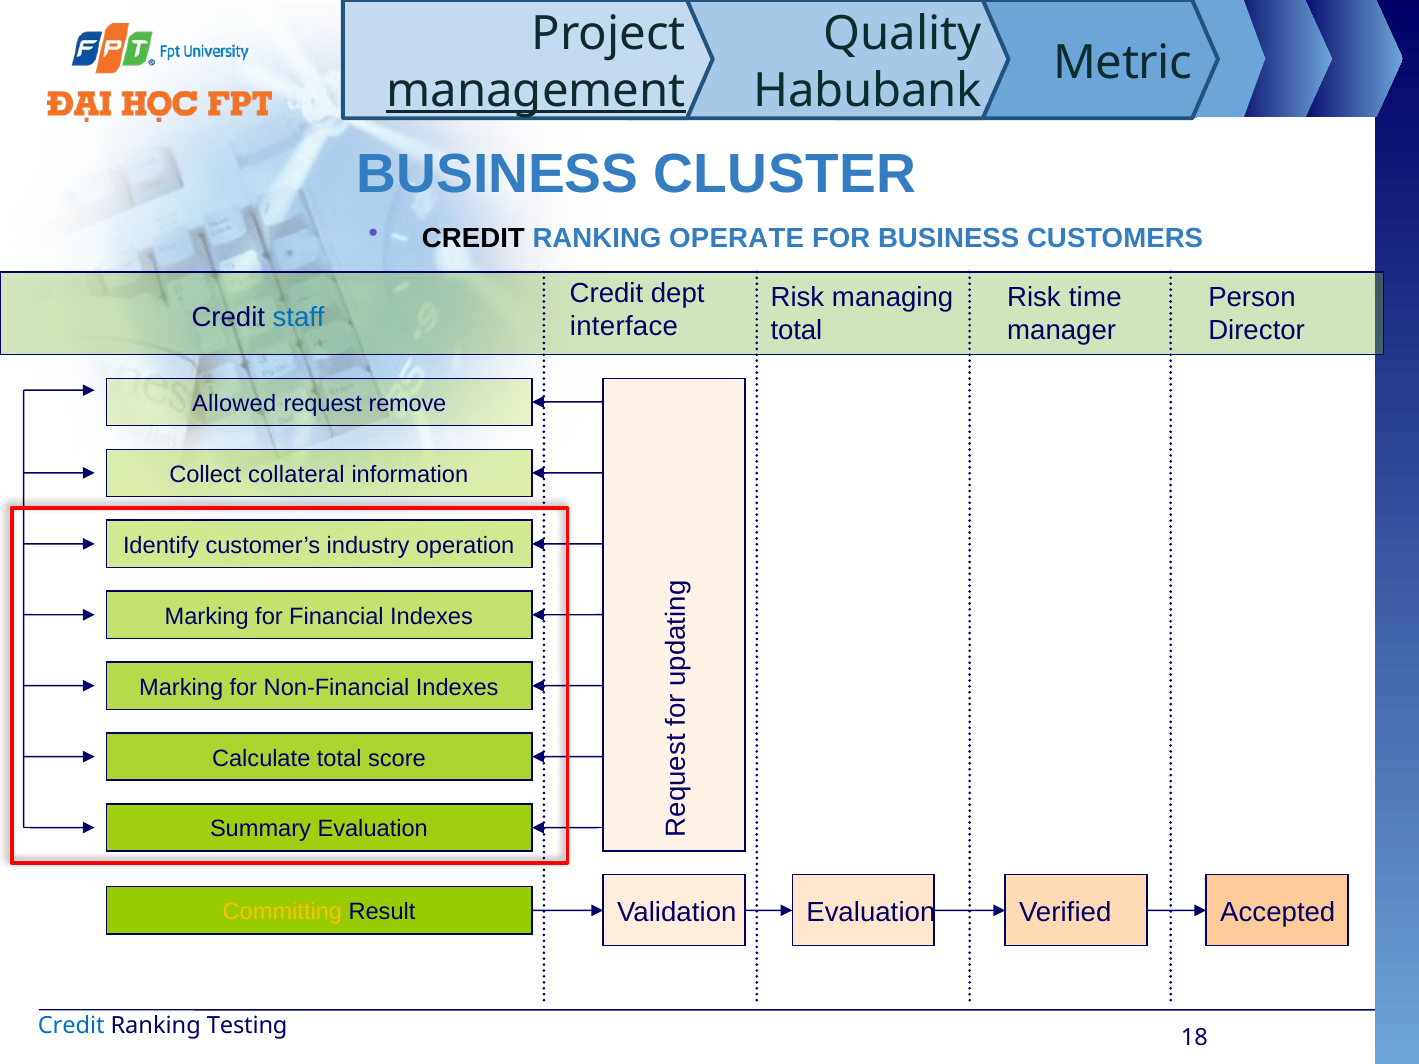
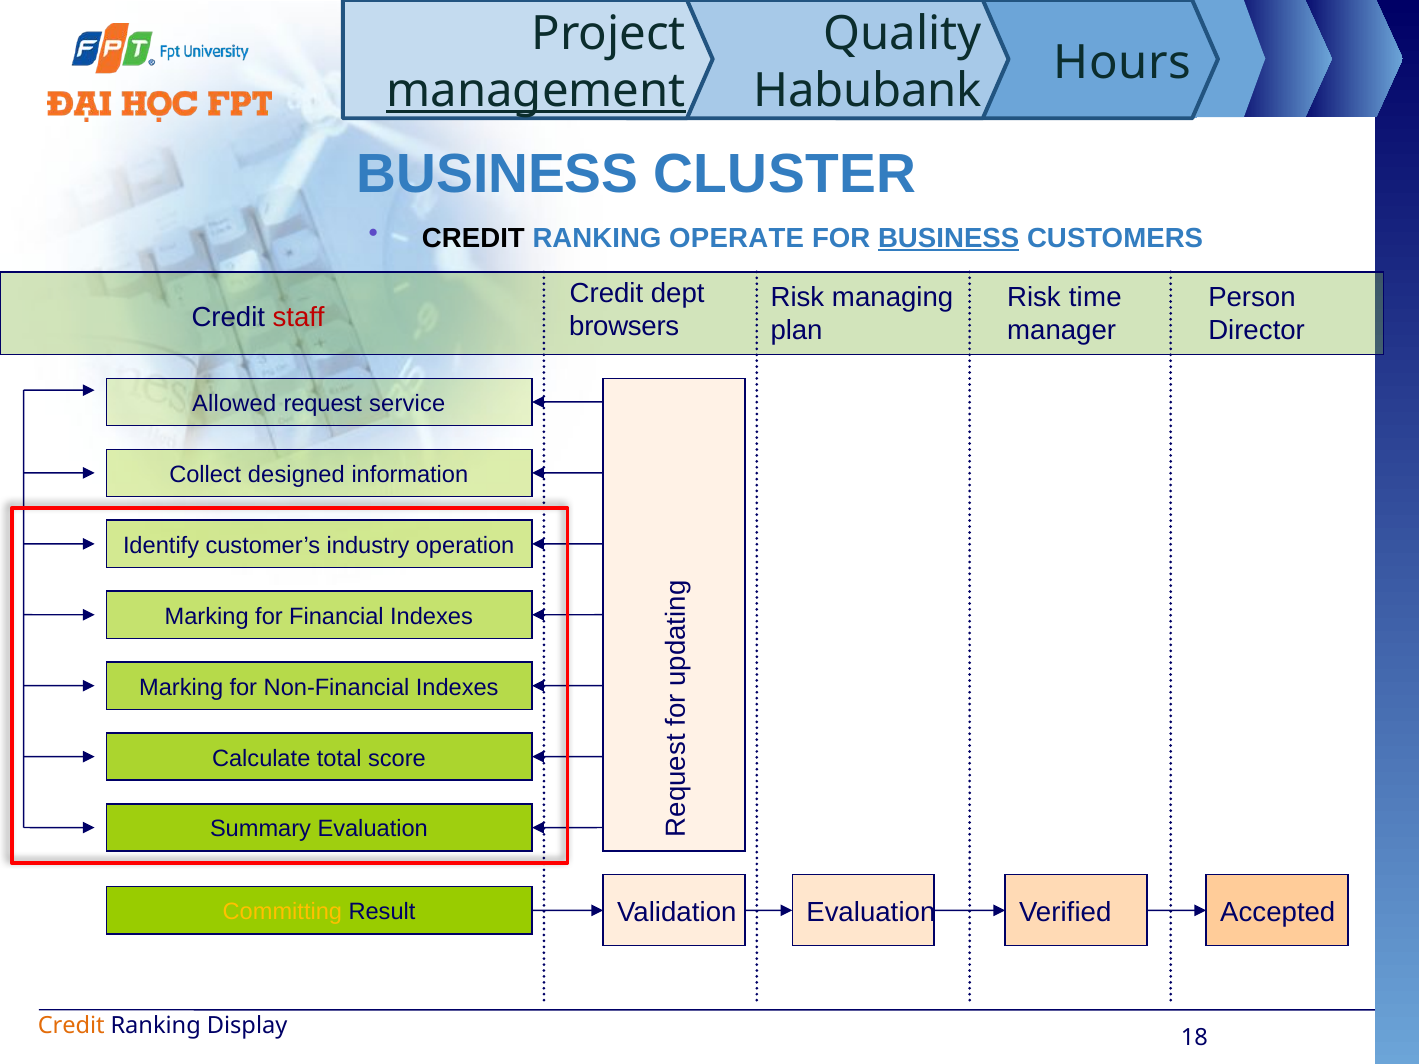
Metric: Metric -> Hours (1122, 62)
BUSINESS underline: none -> present (949, 238)
staff colour: blue -> red (299, 317)
interface: interface -> browsers (624, 327)
total: total -> plan (797, 331)
remove: remove -> service (407, 404)
collateral: collateral -> designed (296, 475)
Credit colour: blue -> orange (71, 1026)
Testing: Testing -> Display (247, 1026)
